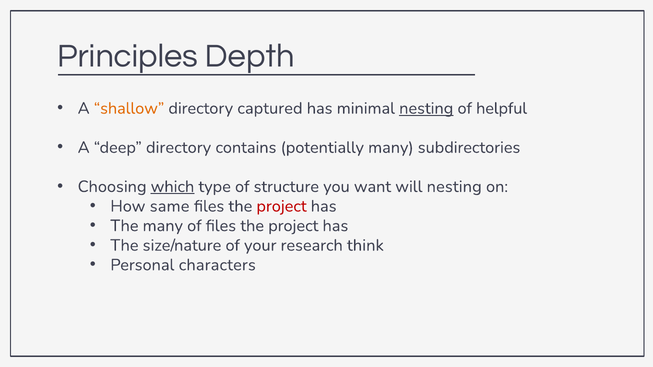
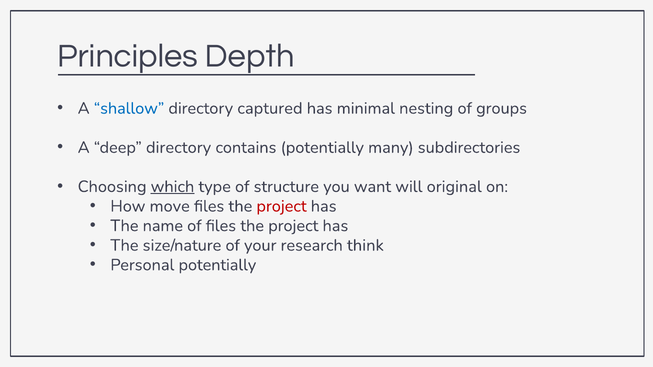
shallow colour: orange -> blue (129, 108)
nesting underline: present -> none (426, 108)
helpful: helpful -> groups (502, 108)
will nesting: nesting -> original (454, 187)
same: same -> move (170, 206)
The many: many -> name (163, 226)
Personal characters: characters -> potentially (217, 265)
